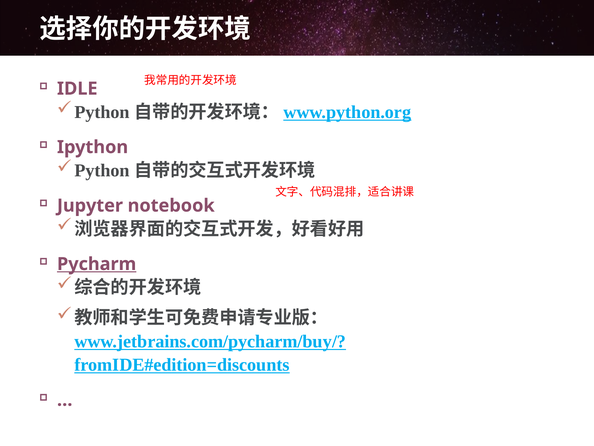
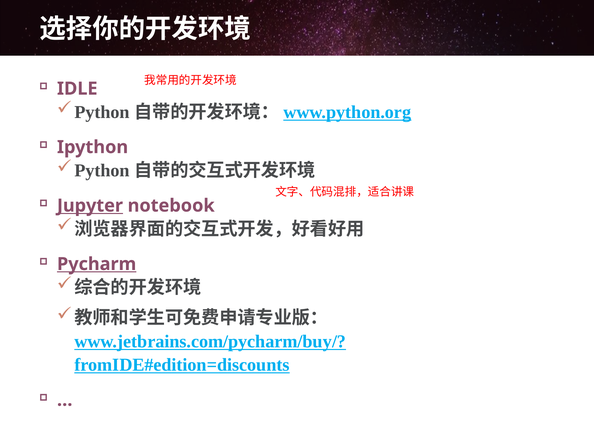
Jupyter underline: none -> present (90, 205)
